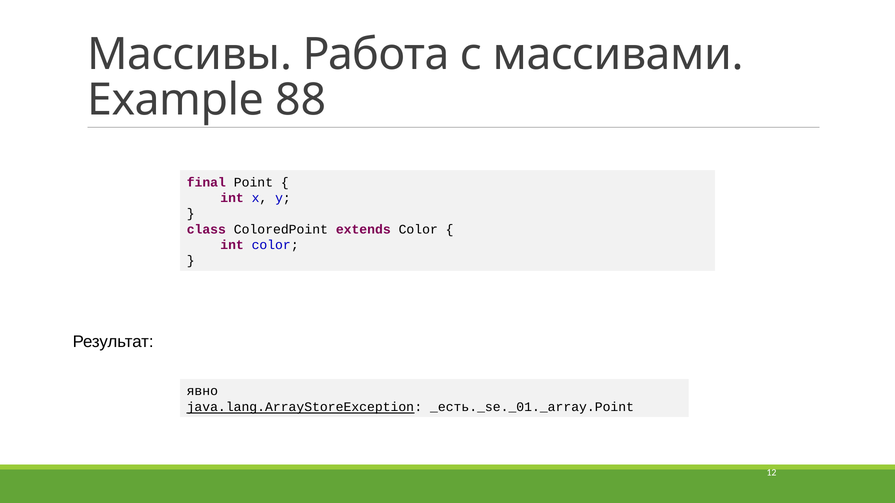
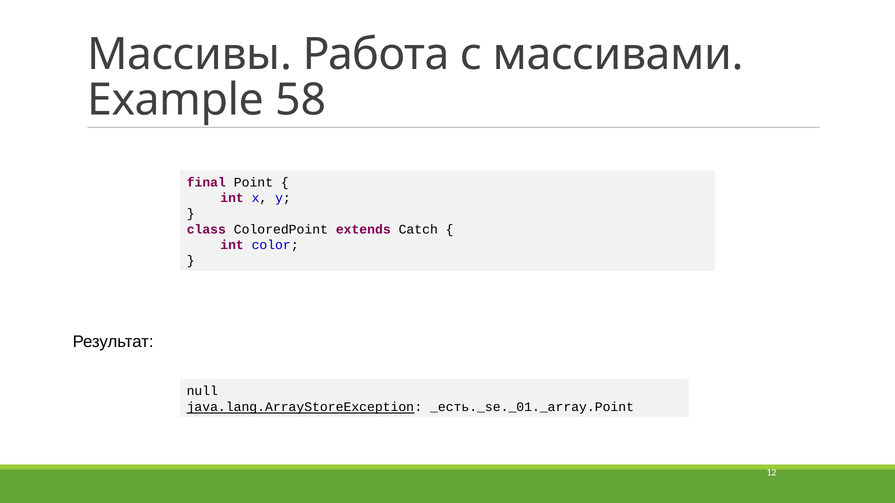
88: 88 -> 58 (301, 100)
extends Color: Color -> Catch (418, 229)
явно: явно -> null (202, 391)
